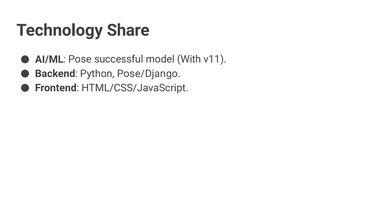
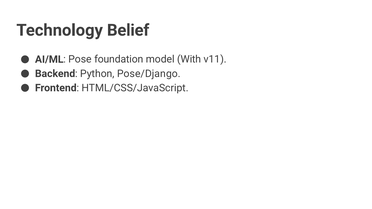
Share: Share -> Belief (128, 30)
successful: successful -> foundation (119, 59)
